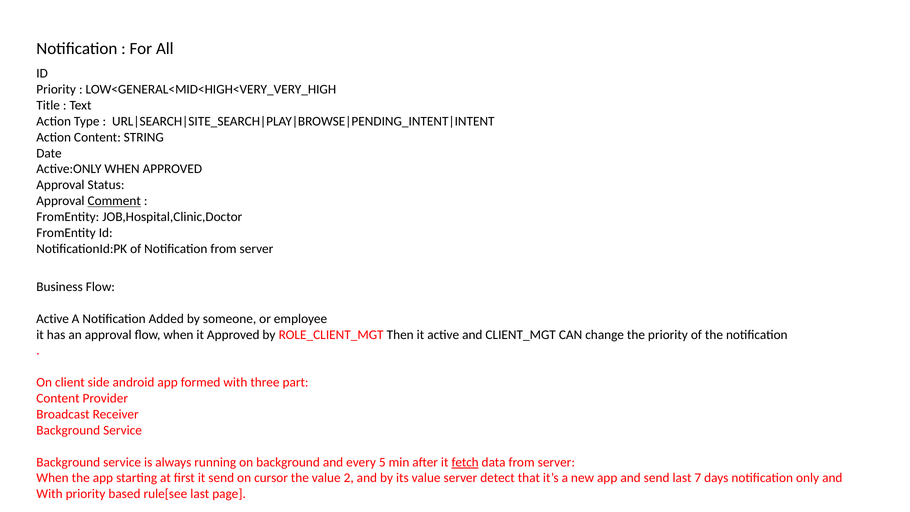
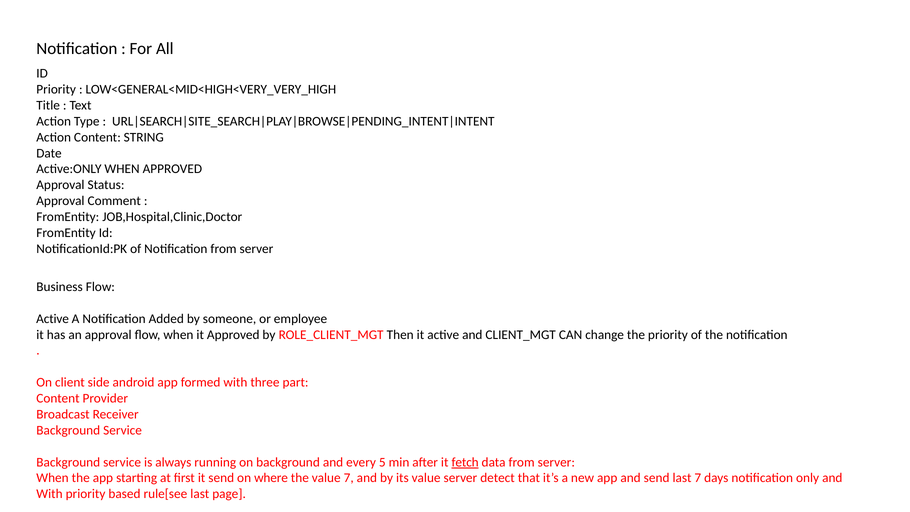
Comment underline: present -> none (114, 201)
cursor: cursor -> where (271, 478)
value 2: 2 -> 7 (349, 478)
